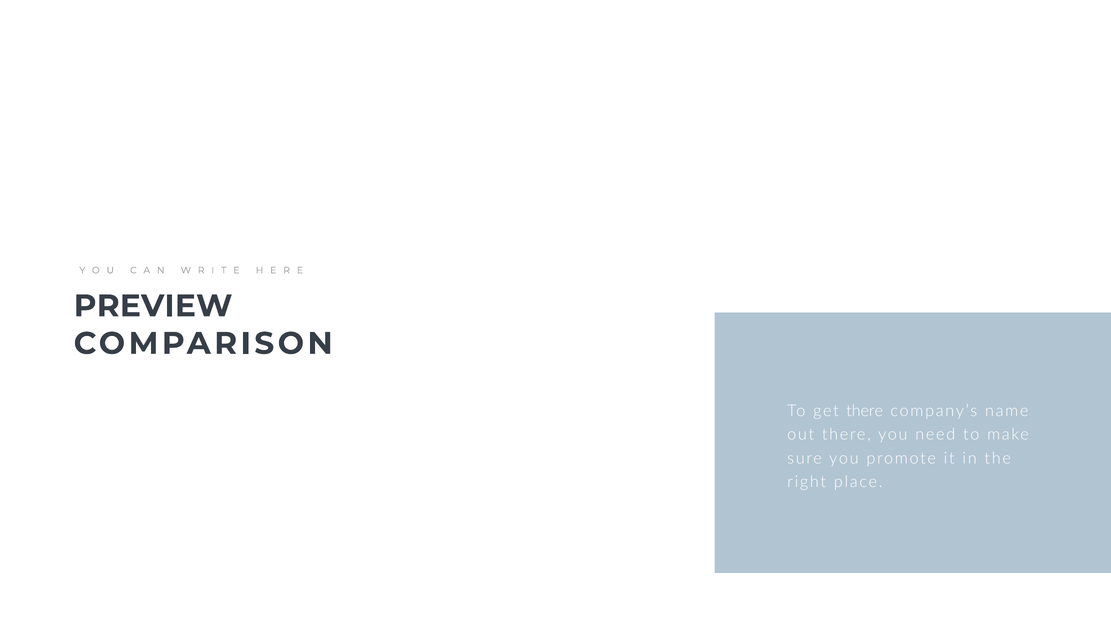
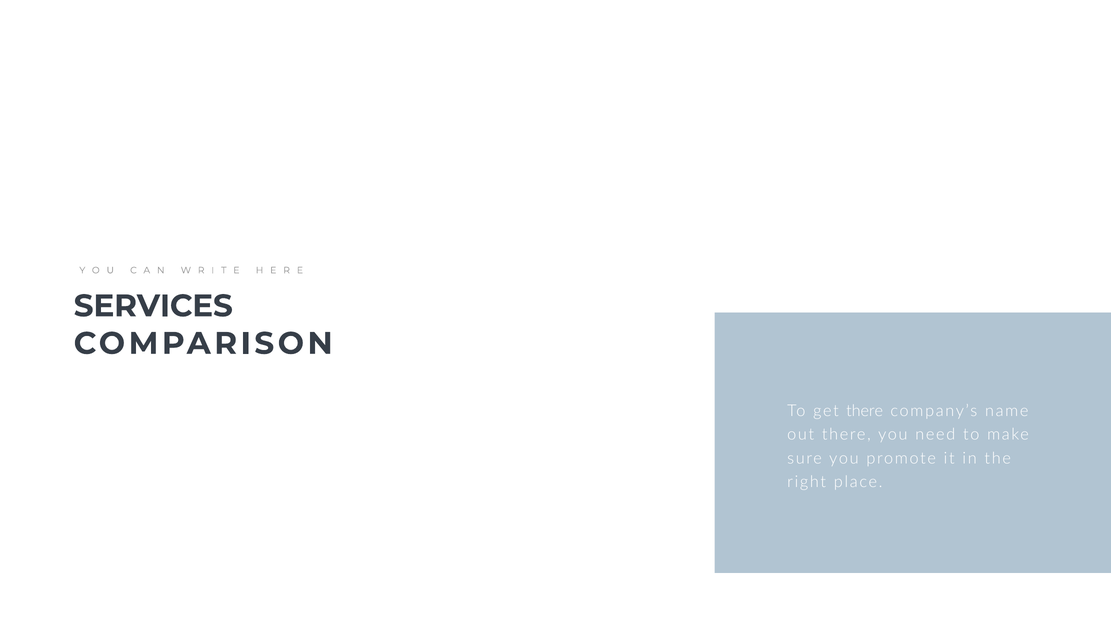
PREVIEW: PREVIEW -> SERVICES (153, 306)
